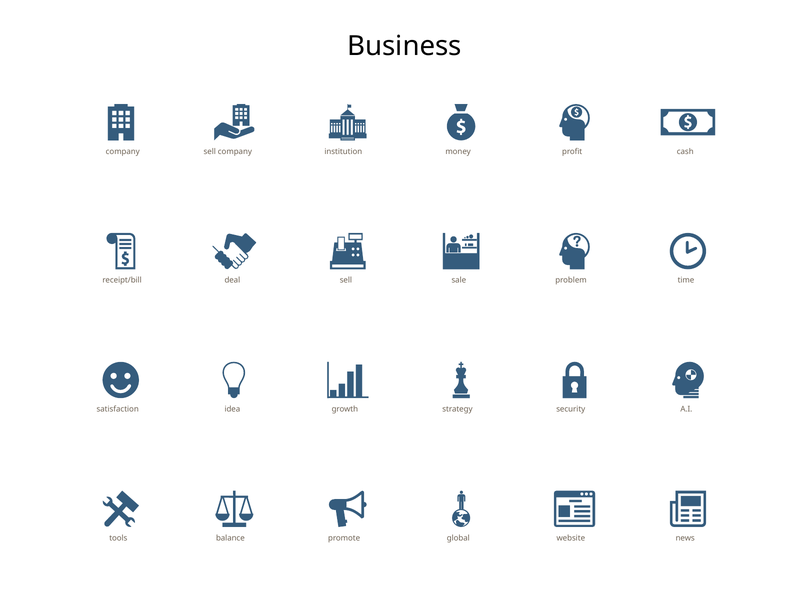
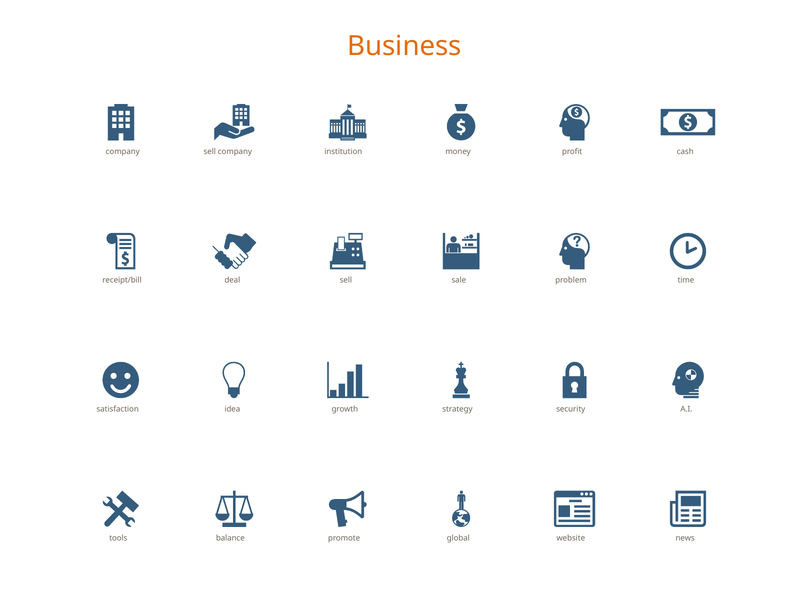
Business colour: black -> orange (404, 46)
